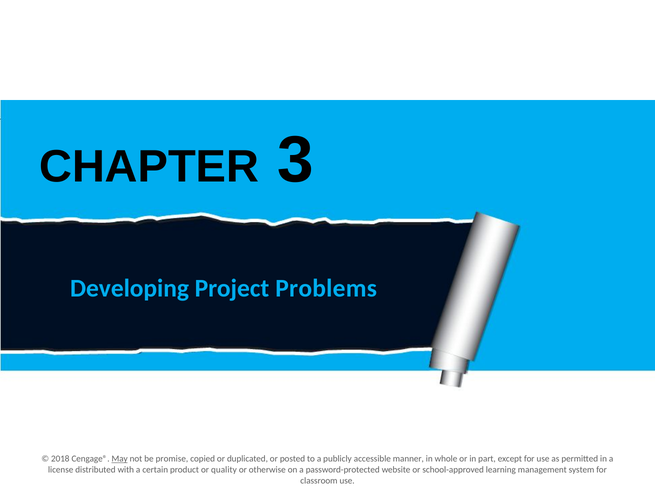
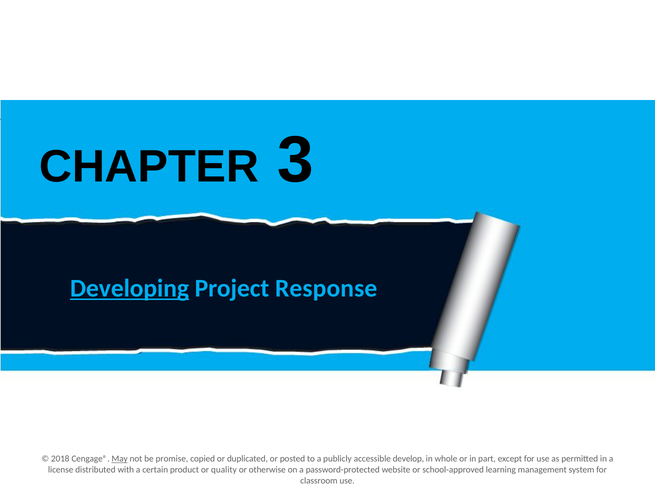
Developing underline: none -> present (130, 288)
Problems: Problems -> Response (326, 288)
manner: manner -> develop (408, 459)
